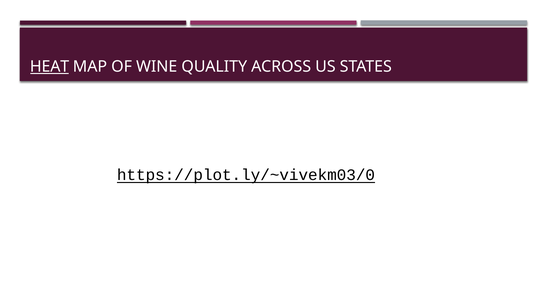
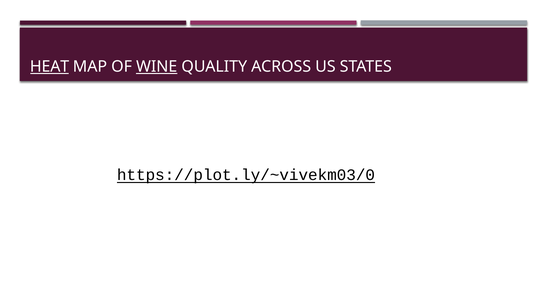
WINE underline: none -> present (157, 66)
